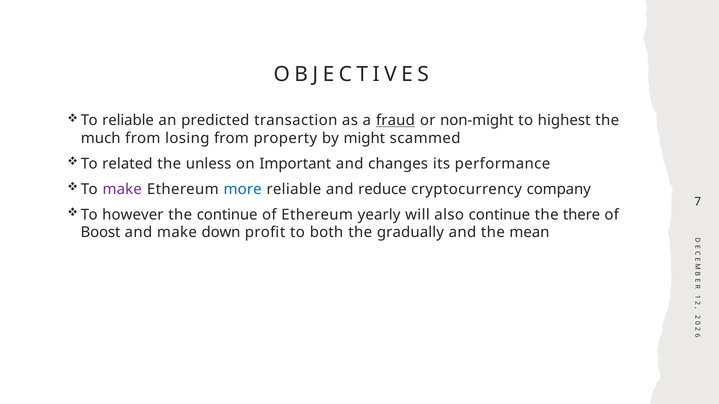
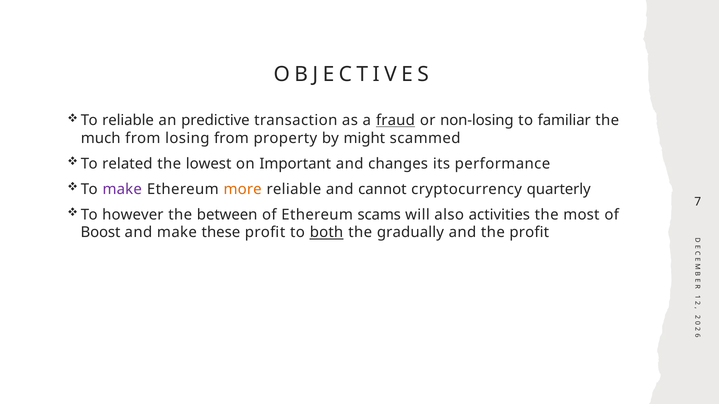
predicted: predicted -> predictive (215, 120)
non-might: non-might -> non-losing (477, 120)
highest: highest -> familiar (564, 120)
unless: unless -> lowest (209, 164)
more colour: blue -> orange (243, 189)
reduce: reduce -> cannot (382, 189)
company: company -> quarterly (559, 189)
the continue: continue -> between (227, 215)
yearly: yearly -> scams (379, 215)
also continue: continue -> activities (499, 215)
there: there -> most (581, 215)
down: down -> these (221, 233)
both underline: none -> present (327, 233)
the mean: mean -> profit (529, 233)
